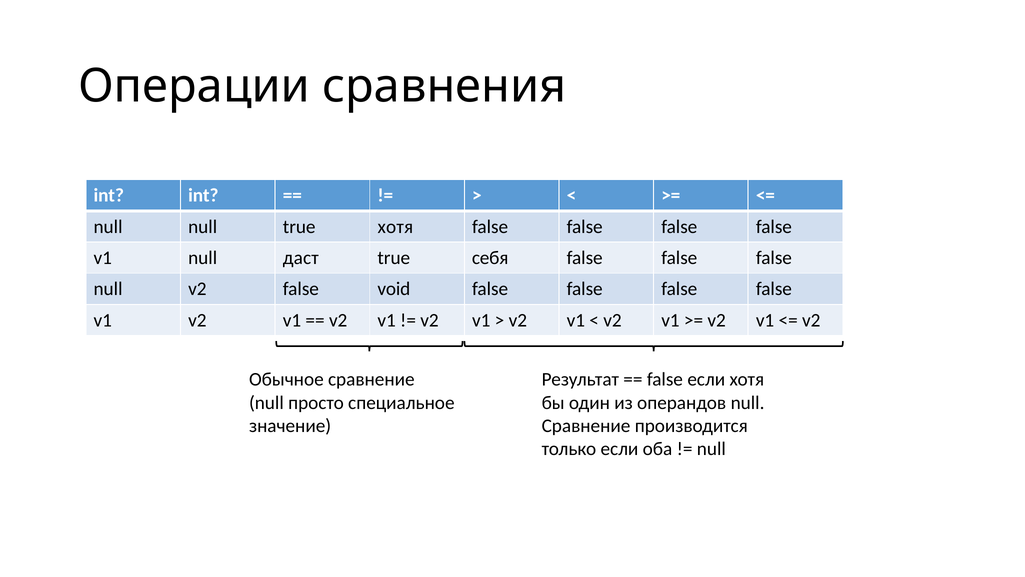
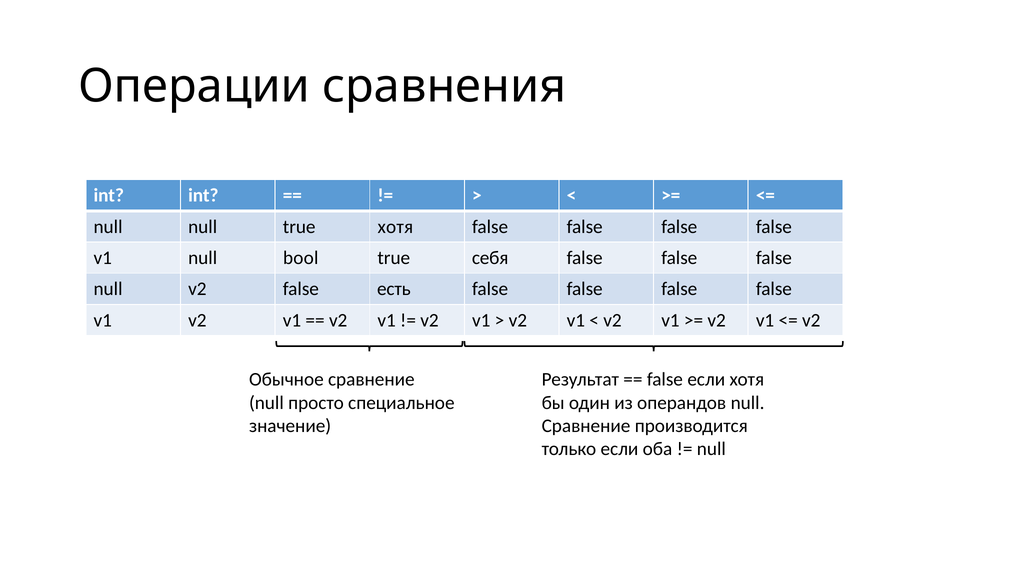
даст: даст -> bool (301, 258)
void: void -> есть (394, 289)
